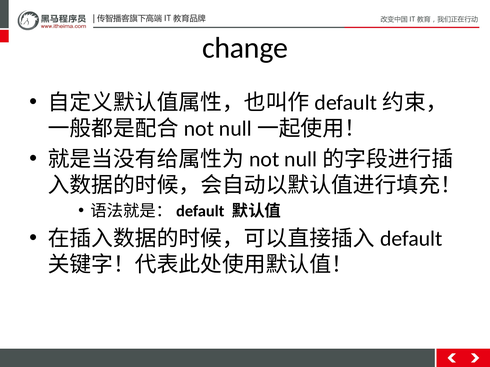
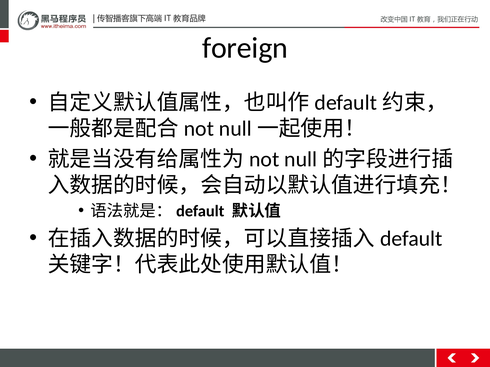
change: change -> foreign (245, 48)
